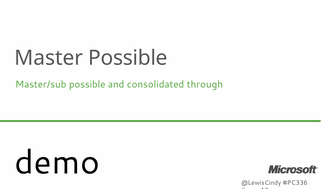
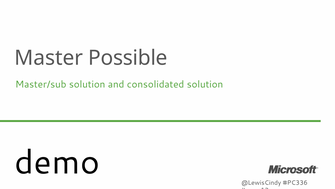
Master/sub possible: possible -> solution (87, 84)
consolidated through: through -> solution (205, 84)
